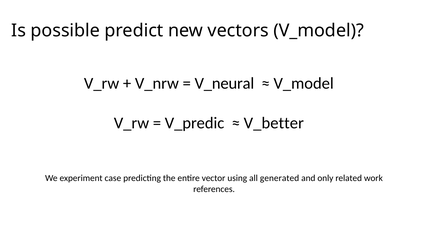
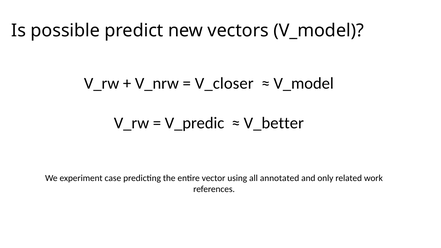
V_neural: V_neural -> V_closer (224, 83)
generated: generated -> annotated (280, 178)
